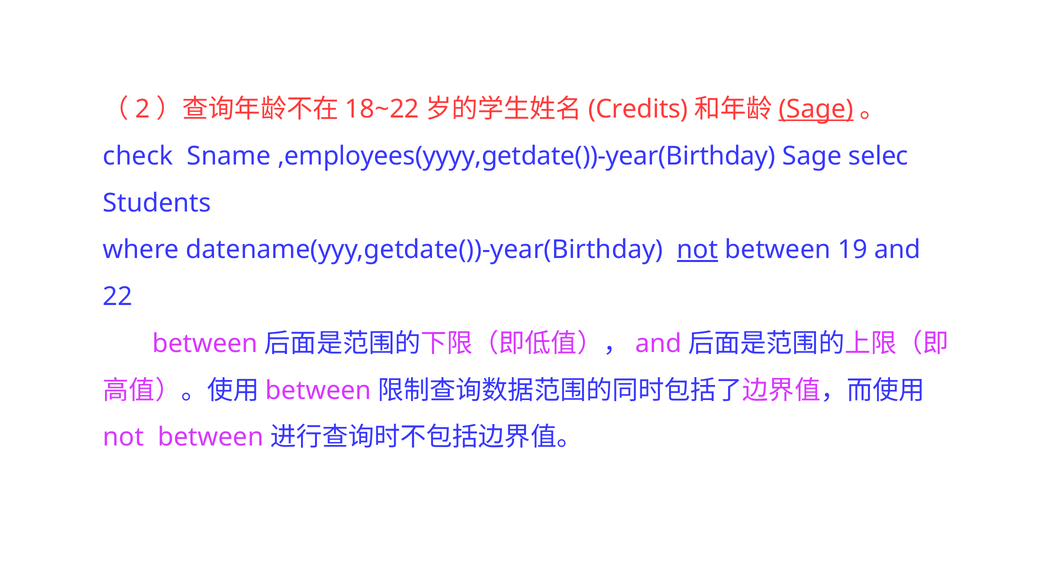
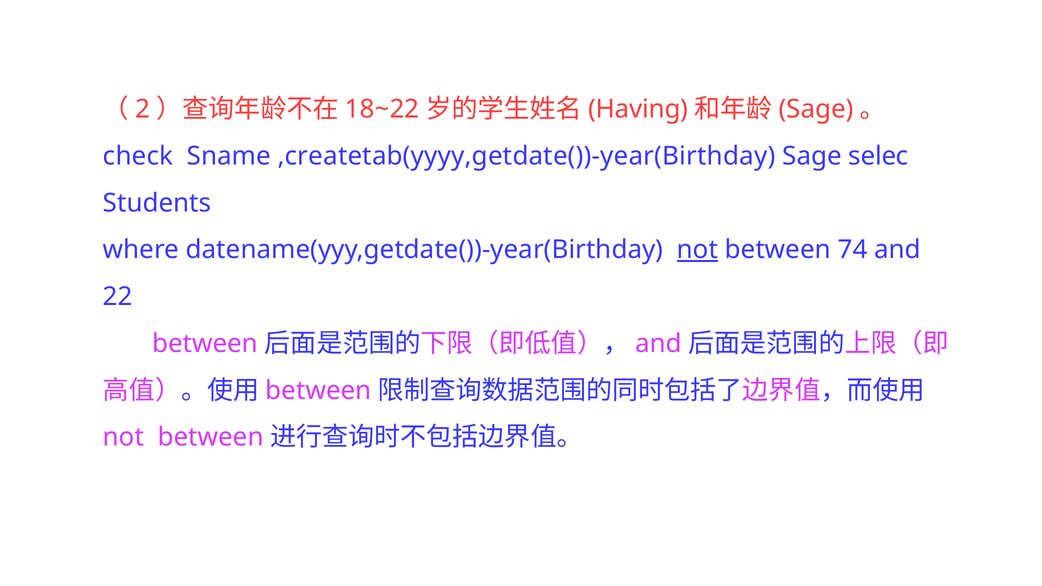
Credits: Credits -> Having (638, 109)
Sage underline: present -> none (816, 109)
,employees(yyyy,getdate())-year(Birthday: ,employees(yyyy,getdate())-year(Birthday -> ,createtab(yyyy,getdate())-year(Birthday (527, 156)
19: 19 -> 74 (853, 250)
